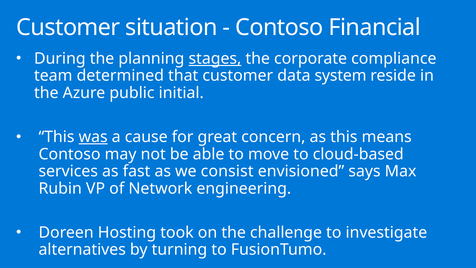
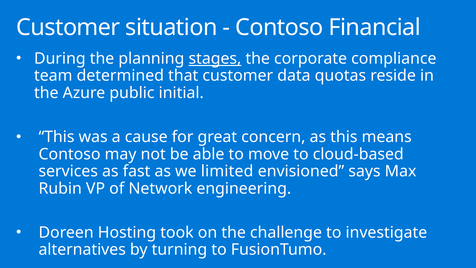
system: system -> quotas (340, 76)
was underline: present -> none (93, 137)
consist: consist -> limited (227, 171)
